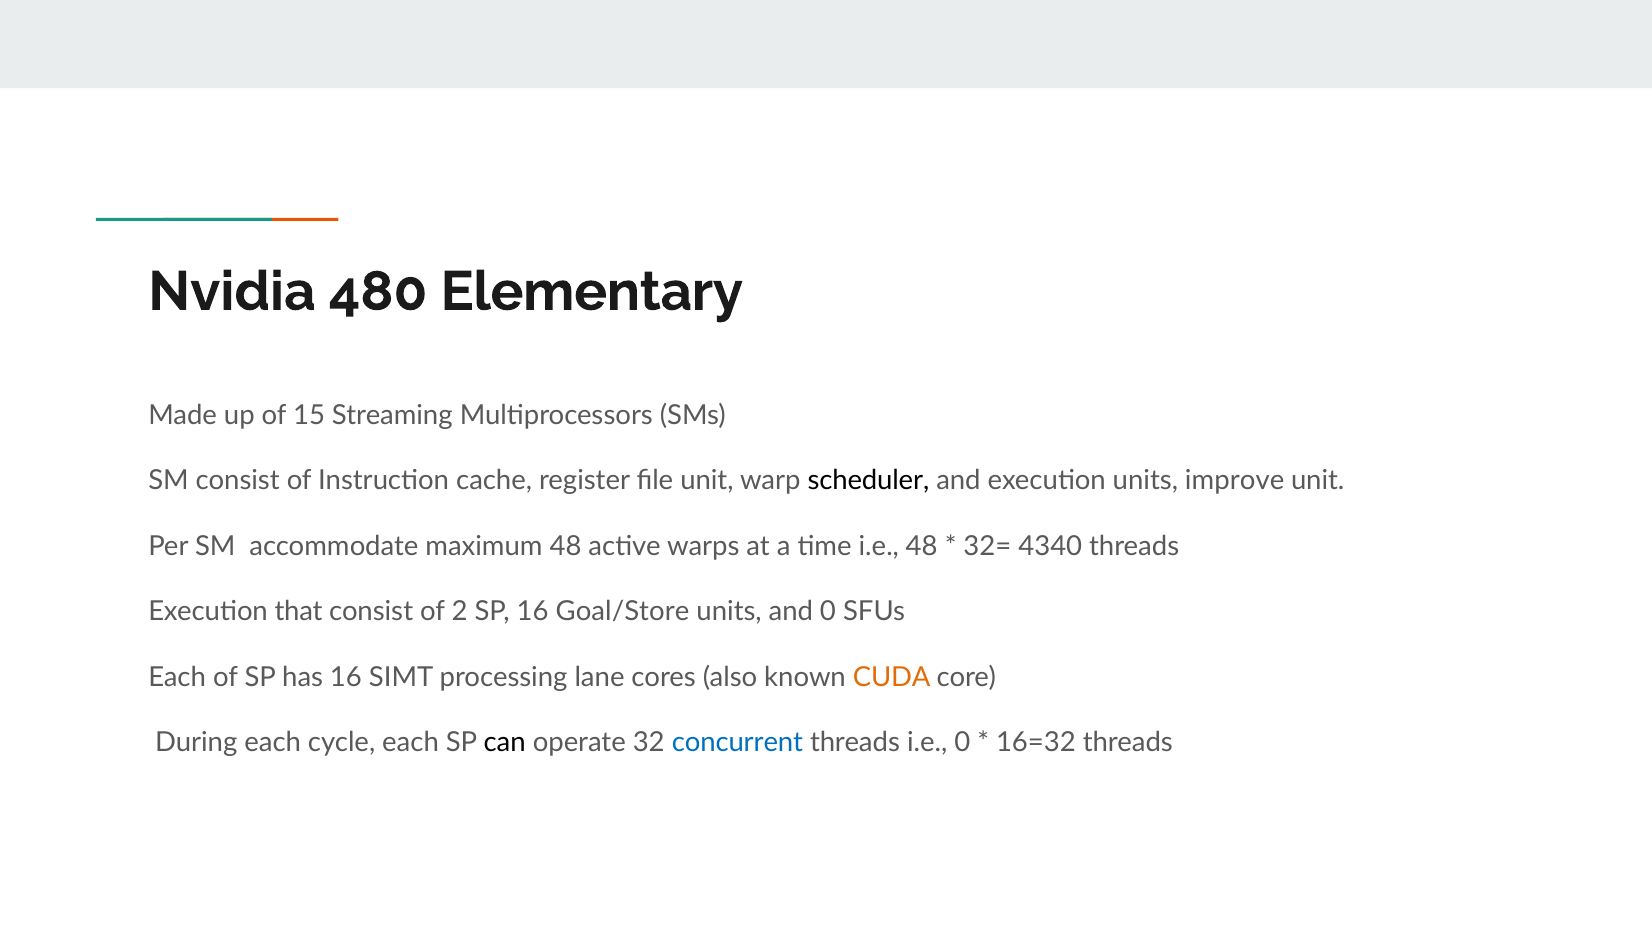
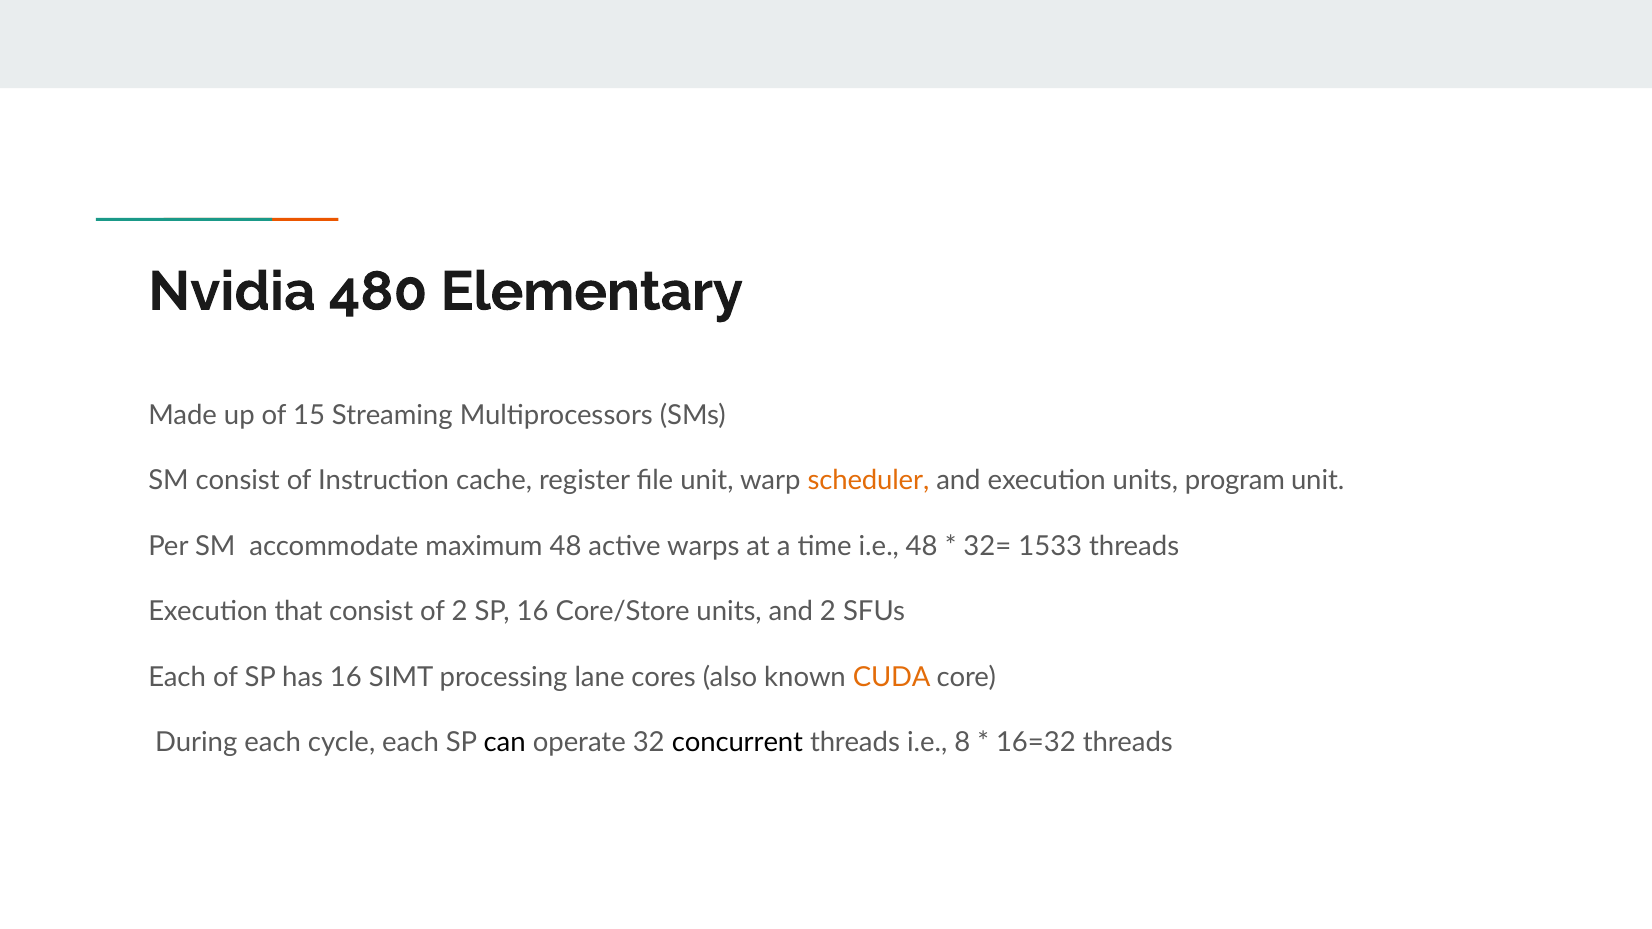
scheduler colour: black -> orange (868, 481)
improve: improve -> program (1235, 481)
4340: 4340 -> 1533 (1050, 546)
Goal/Store: Goal/Store -> Core/Store (623, 612)
and 0: 0 -> 2 (828, 612)
concurrent colour: blue -> black (737, 743)
i.e 0: 0 -> 8 (962, 743)
